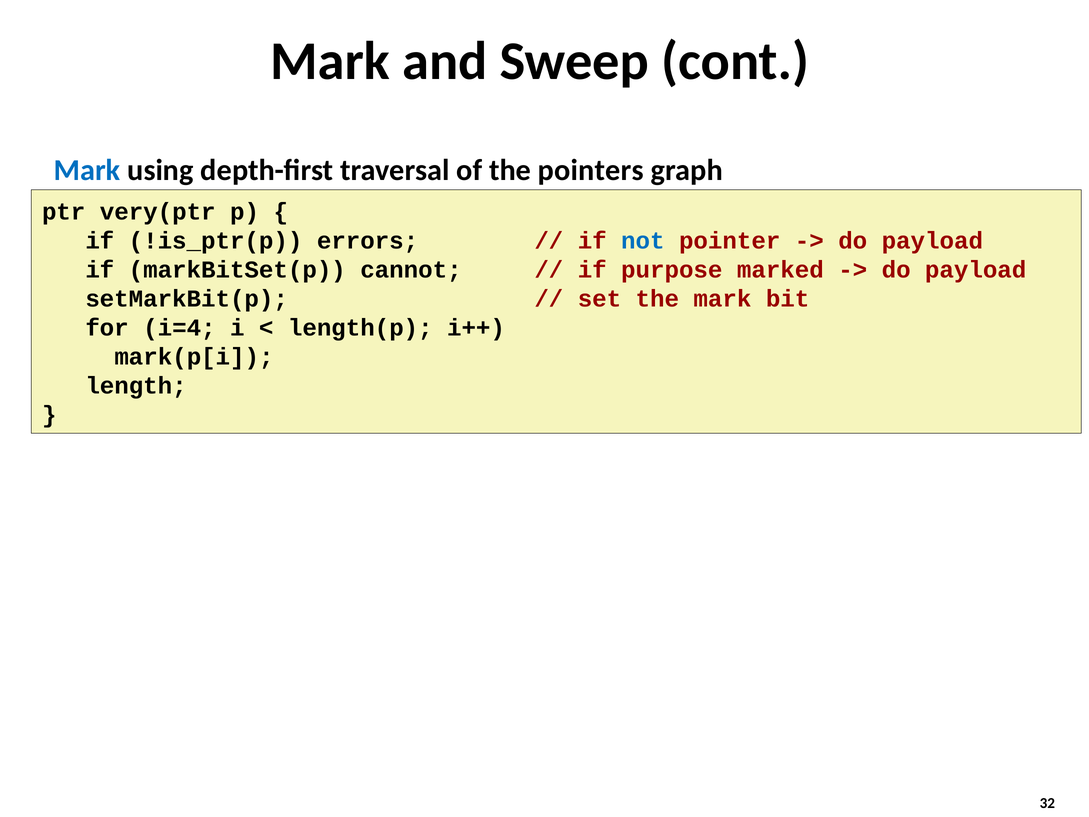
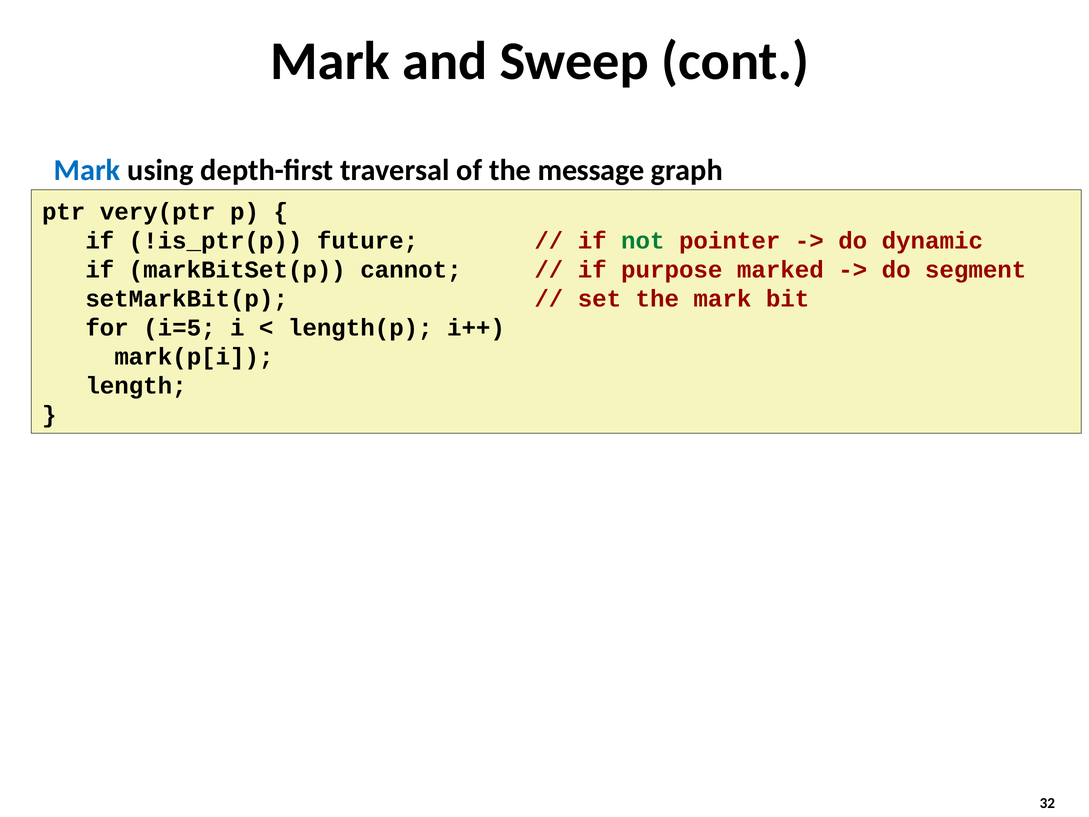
pointers: pointers -> message (591, 170)
errors: errors -> future (368, 241)
not colour: blue -> green (643, 241)
payload: payload -> dynamic (932, 241)
payload: payload -> segment (976, 270)
i=4: i=4 -> i=5 (179, 328)
